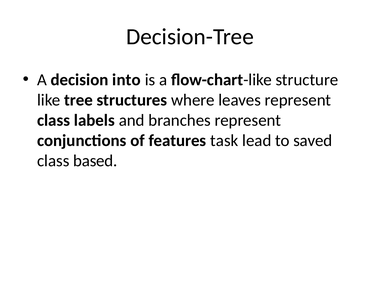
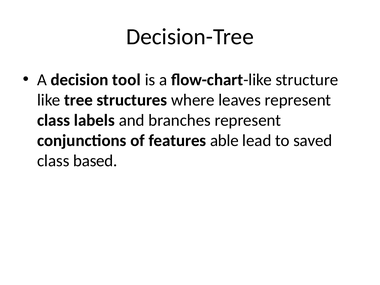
into: into -> tool (127, 80)
task: task -> able (224, 141)
